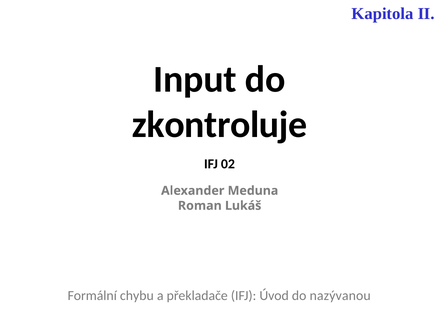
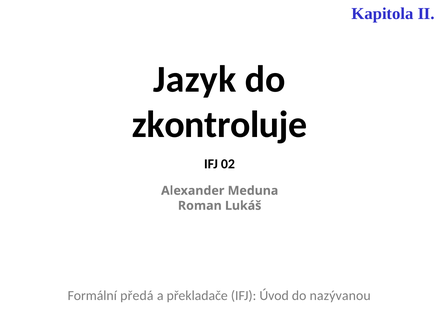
Input: Input -> Jazyk (195, 79)
chybu: chybu -> předá (137, 296)
